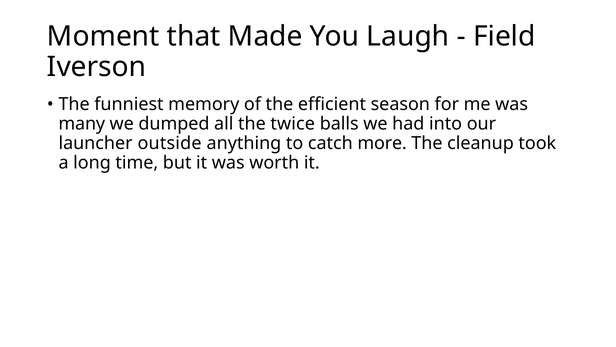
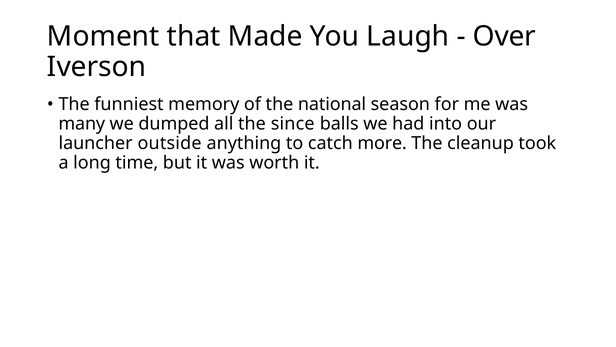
Field: Field -> Over (504, 37)
efficient: efficient -> national (332, 104)
twice: twice -> since (293, 124)
